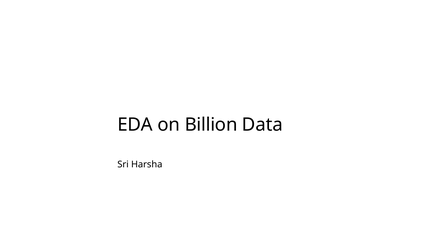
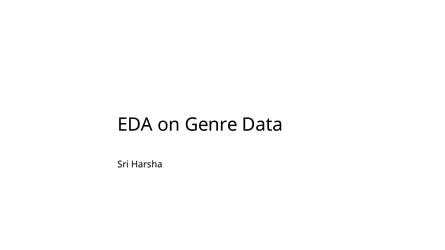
Billion: Billion -> Genre (211, 125)
